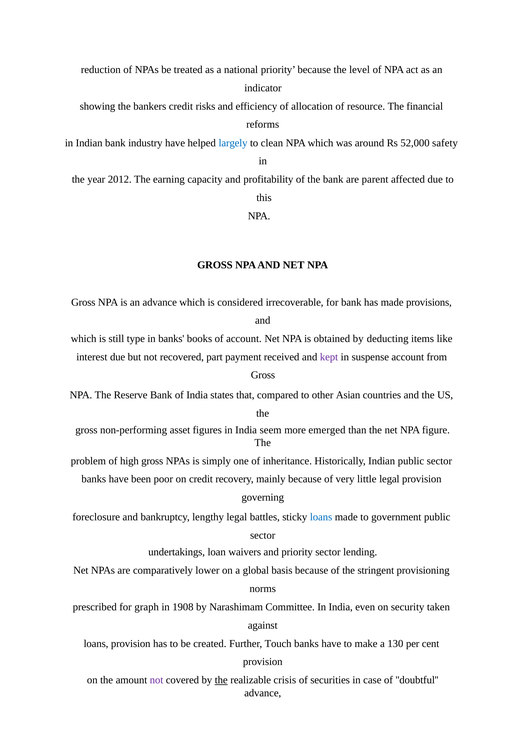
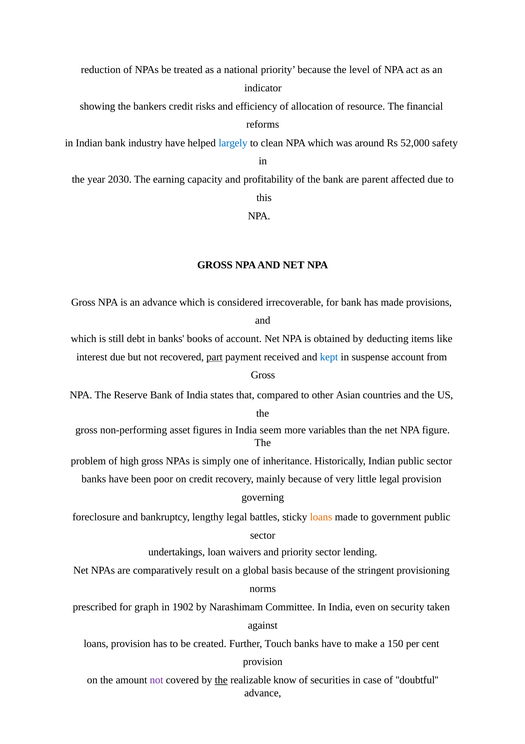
2012: 2012 -> 2030 (120, 179)
type: type -> debt (136, 338)
part underline: none -> present (215, 356)
kept colour: purple -> blue (329, 356)
emerged: emerged -> variables (327, 429)
loans colour: blue -> orange (321, 516)
lower: lower -> result (207, 570)
1908: 1908 -> 1902 (183, 606)
130: 130 -> 150 (395, 643)
crisis: crisis -> know (285, 679)
